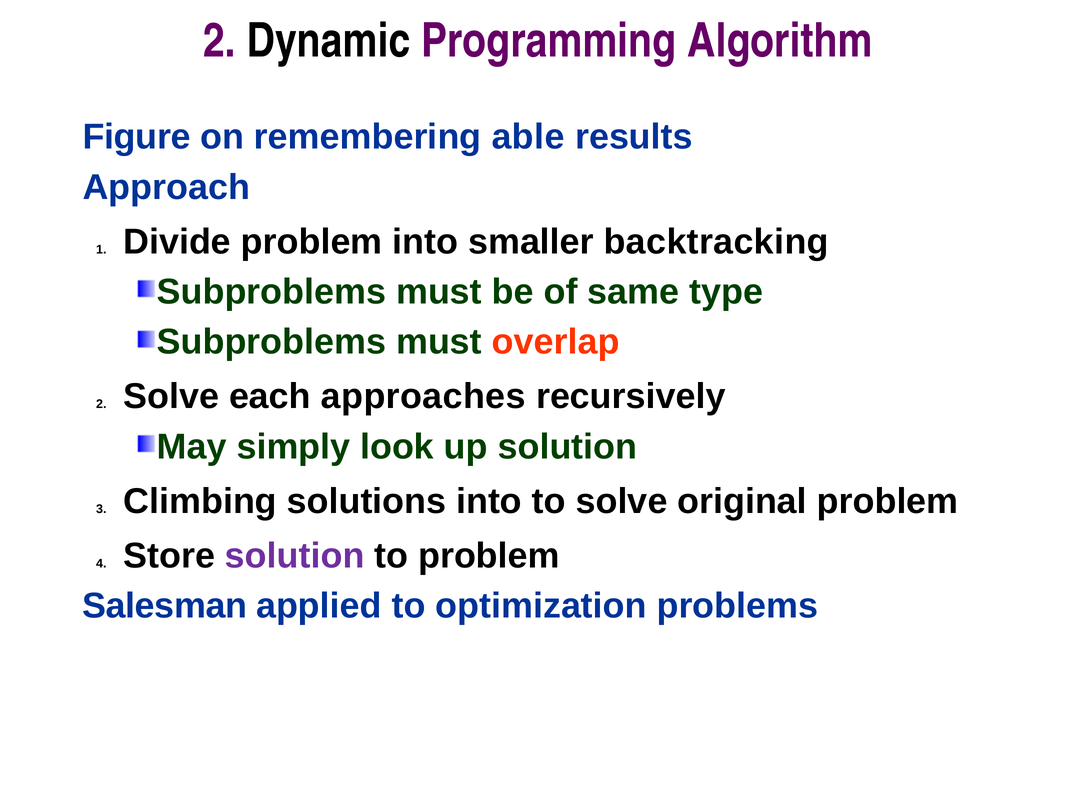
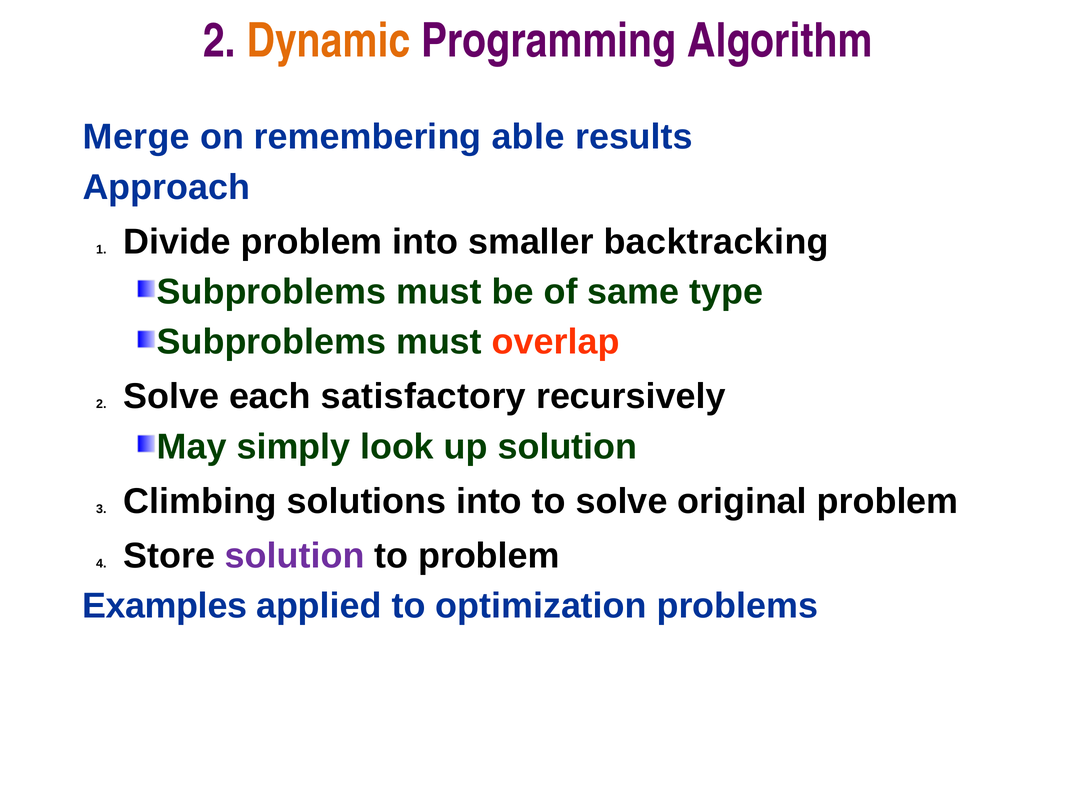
Dynamic colour: black -> orange (329, 41)
Figure: Figure -> Merge (136, 137)
approaches: approaches -> satisfactory (423, 397)
Salesman: Salesman -> Examples (165, 607)
